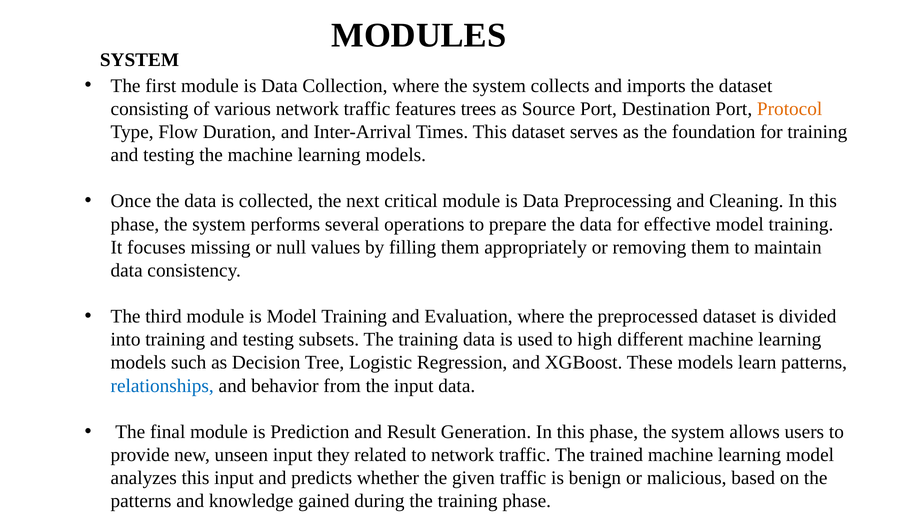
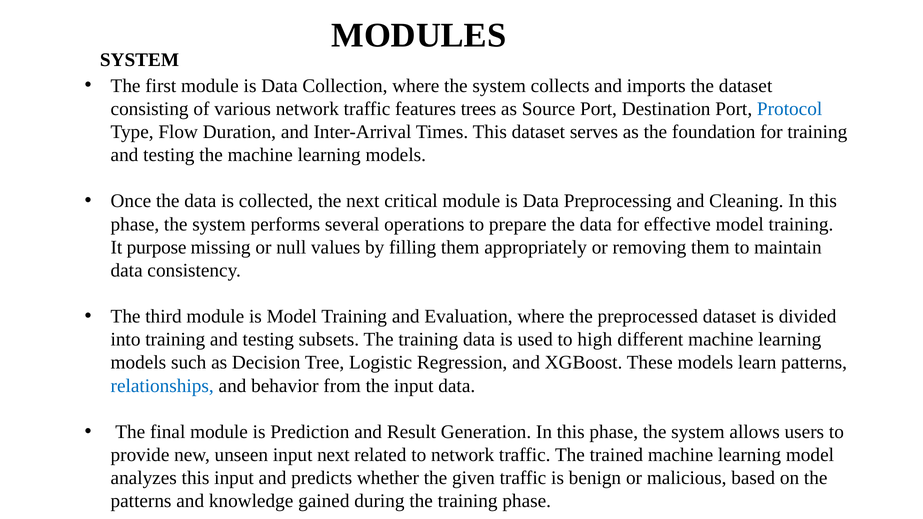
Protocol colour: orange -> blue (790, 109)
focuses: focuses -> purpose (157, 247)
input they: they -> next (333, 455)
